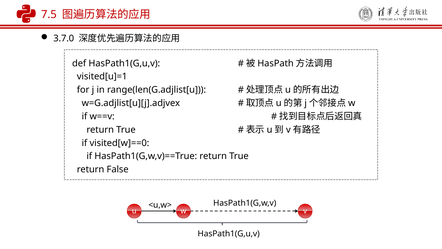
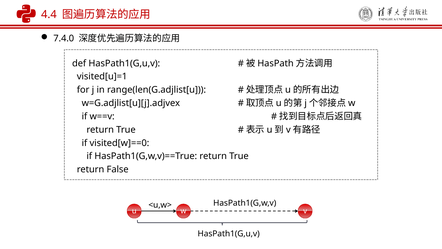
7.5: 7.5 -> 4.4 (49, 14)
3.7.0: 3.7.0 -> 7.4.0 (64, 39)
